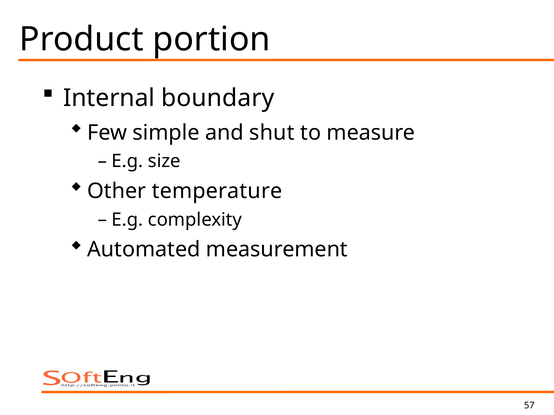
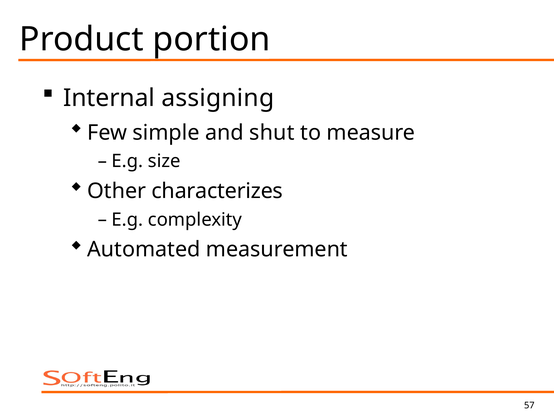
boundary: boundary -> assigning (218, 98)
temperature: temperature -> characterizes (217, 191)
